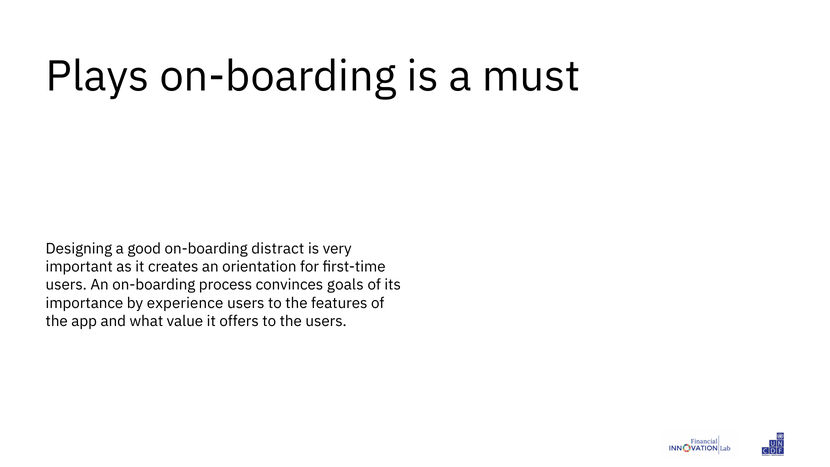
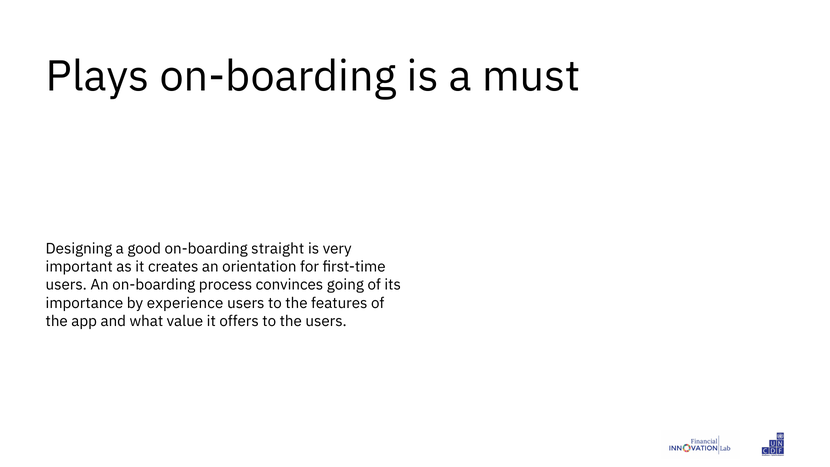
distract: distract -> straight (278, 249)
goals: goals -> going (345, 285)
